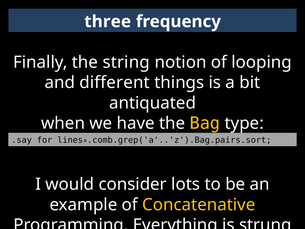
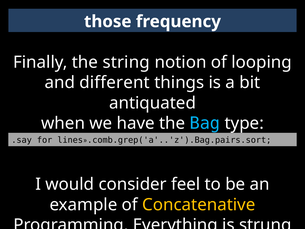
three: three -> those (108, 22)
Bag colour: yellow -> light blue (205, 123)
lots: lots -> feel (186, 184)
